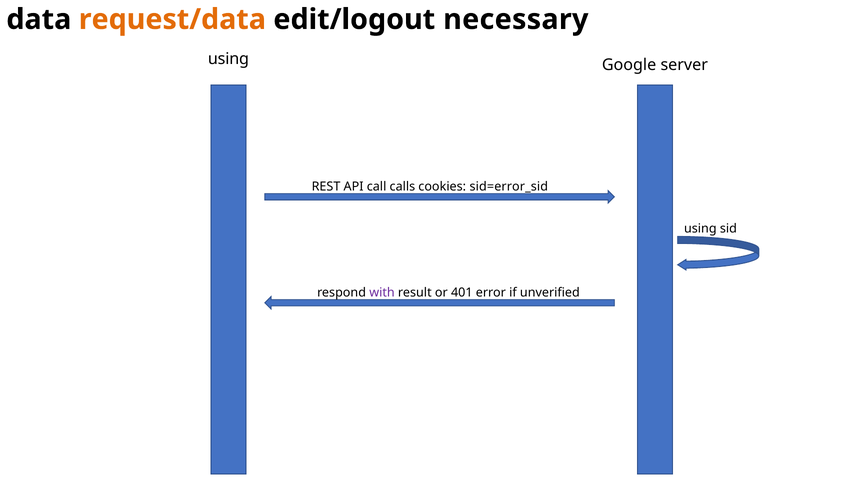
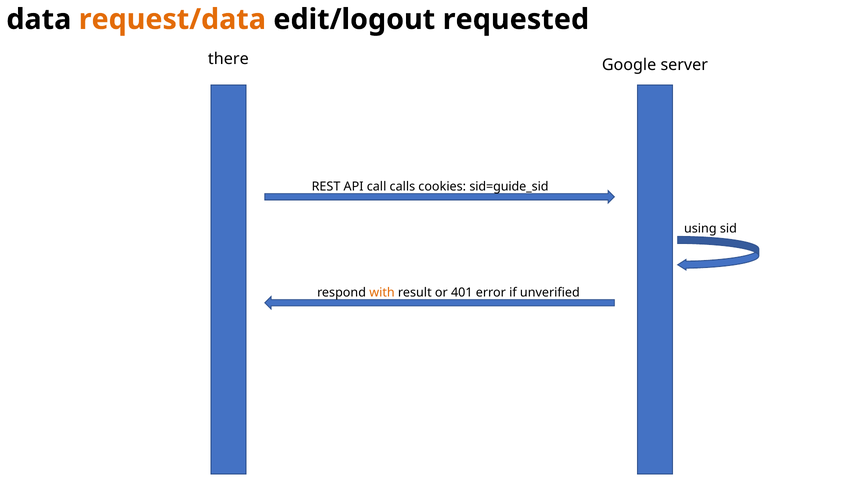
necessary: necessary -> requested (516, 19)
using: using -> there (228, 59)
sid=error_sid: sid=error_sid -> sid=guide_sid (509, 186)
with colour: purple -> orange (382, 292)
